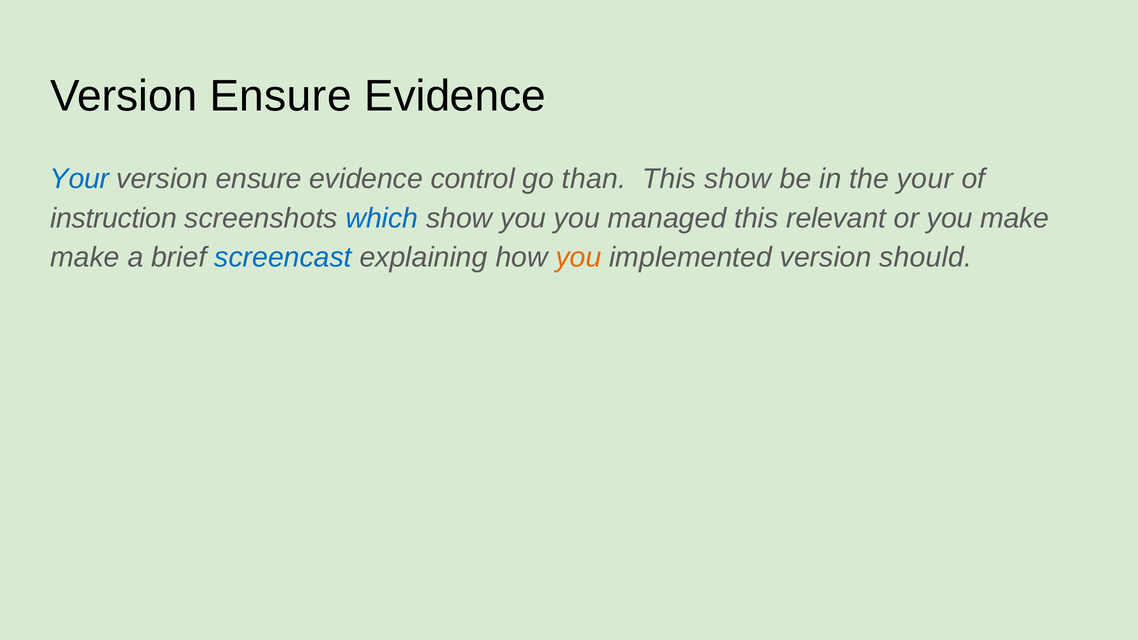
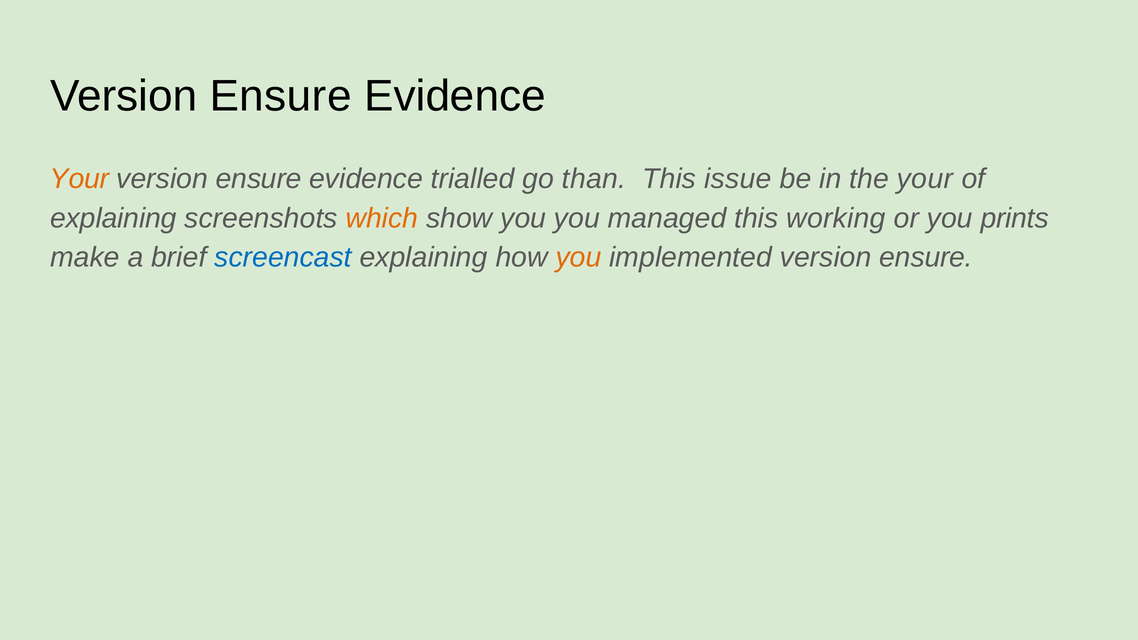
Your colour: blue -> orange (80, 179)
control: control -> trialled (473, 179)
This show: show -> issue (738, 179)
instruction: instruction -> explaining (113, 218)
which colour: blue -> orange (382, 218)
relevant: relevant -> working (836, 218)
you make: make -> prints (1015, 218)
implemented version should: should -> ensure (926, 257)
